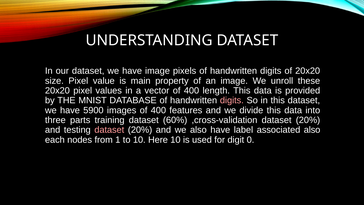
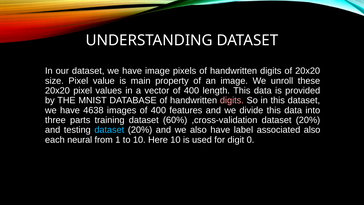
5900: 5900 -> 4638 (93, 110)
dataset colour: pink -> light blue (109, 130)
nodes: nodes -> neural (80, 140)
